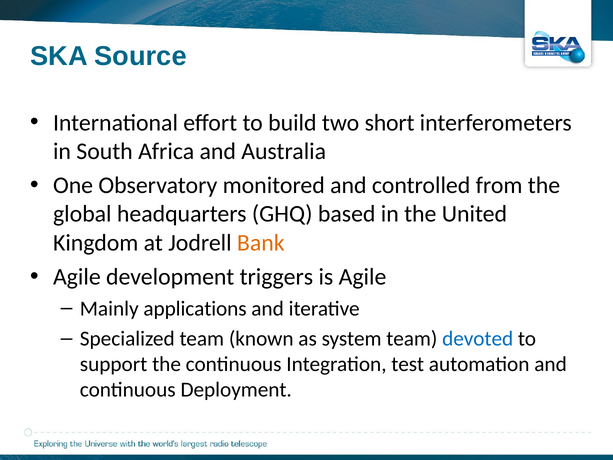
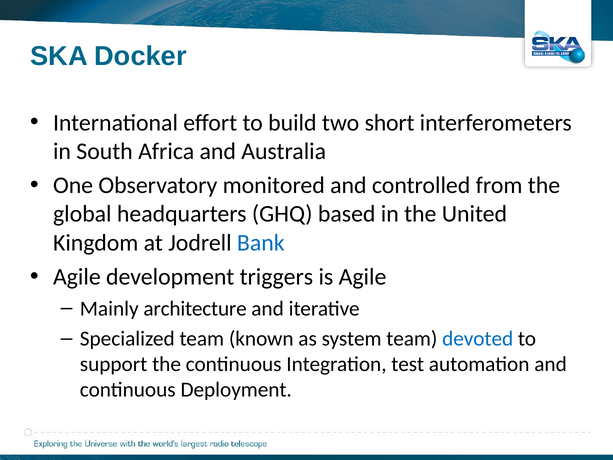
Source: Source -> Docker (140, 56)
Bank colour: orange -> blue (261, 243)
applications: applications -> architecture (195, 308)
